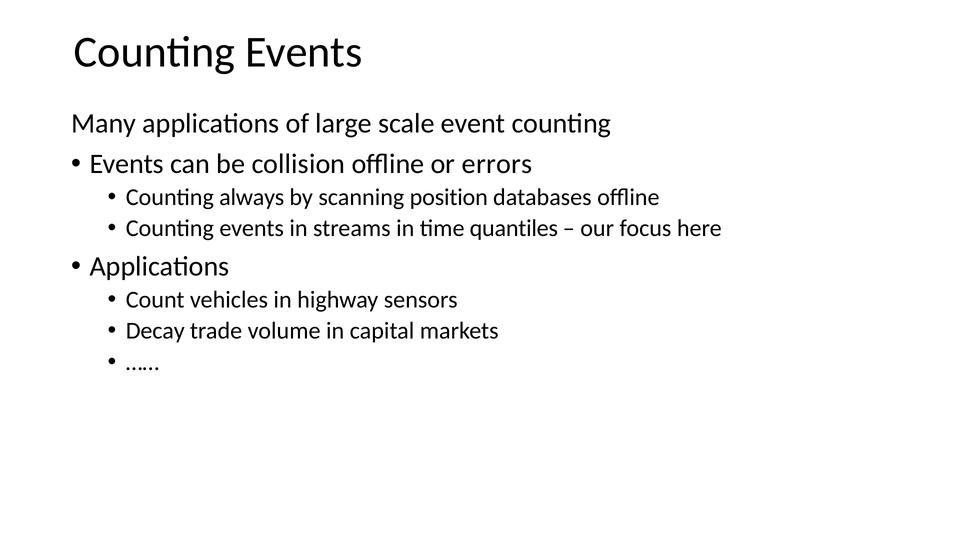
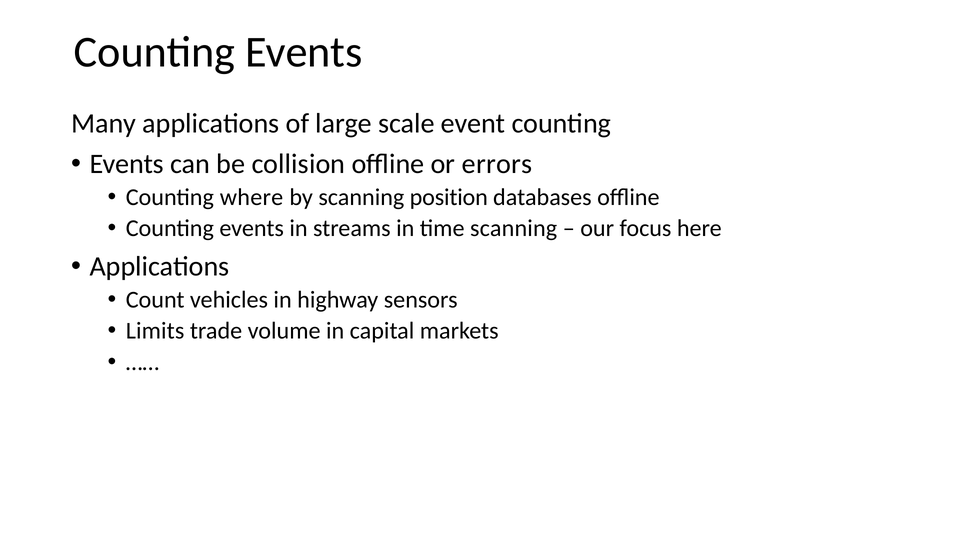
always: always -> where (252, 197)
time quantiles: quantiles -> scanning (514, 229)
Decay: Decay -> Limits (155, 331)
